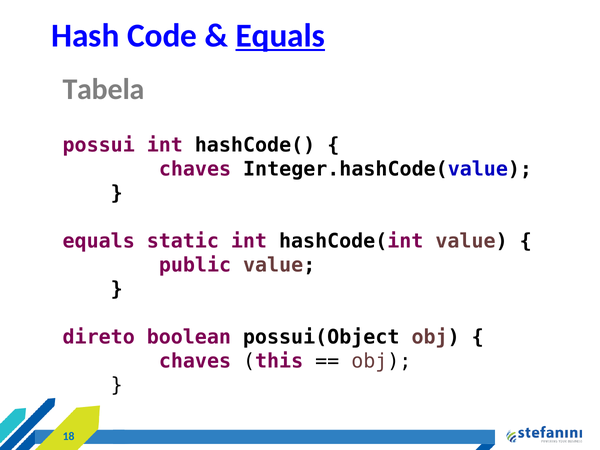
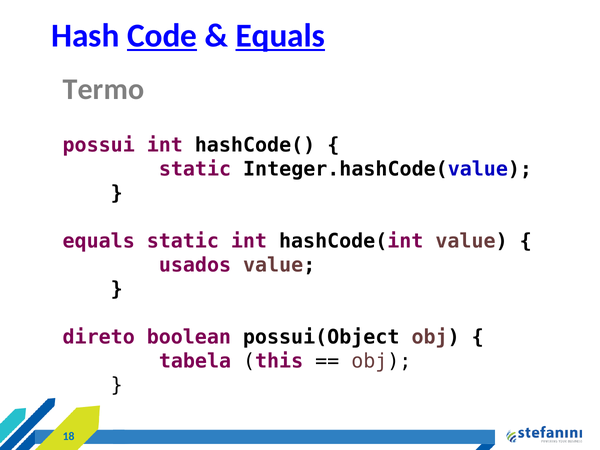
Code underline: none -> present (162, 36)
Tabela: Tabela -> Termo (103, 89)
chaves: chaves -> static (195, 169)
public: public -> usados (195, 265)
chaves: chaves -> tabela (195, 361)
